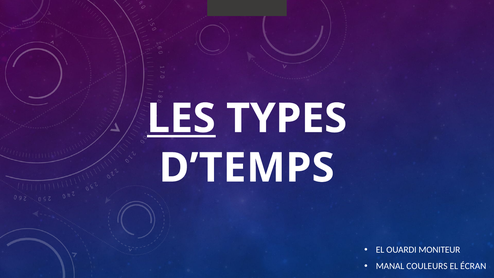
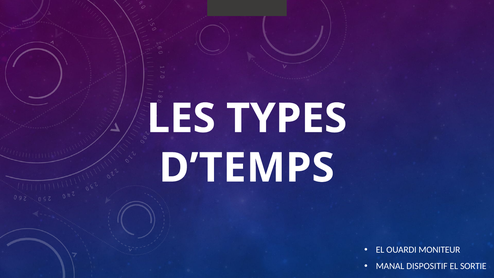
LES underline: present -> none (181, 118)
COULEURS: COULEURS -> DISPOSITIF (427, 266)
ÉCRAN: ÉCRAN -> SORTIE (473, 266)
